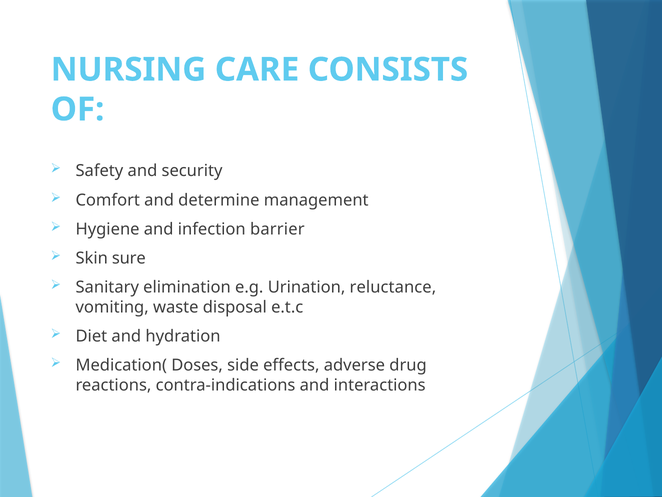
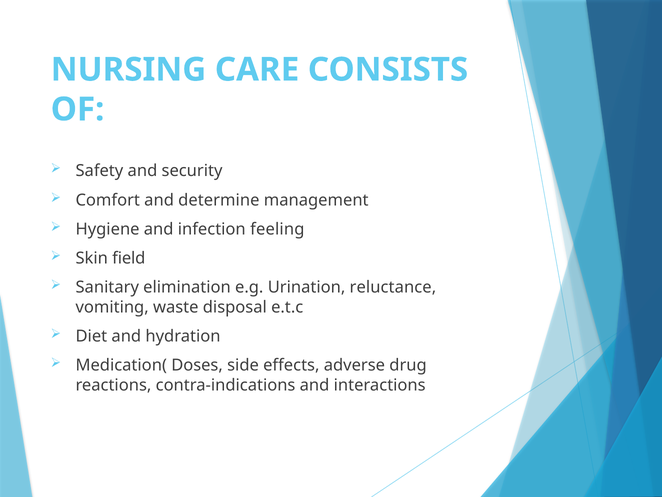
barrier: barrier -> feeling (277, 229)
sure: sure -> field (129, 258)
